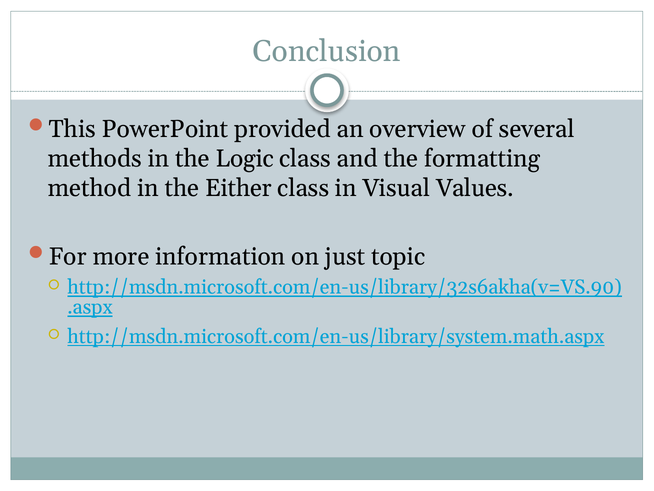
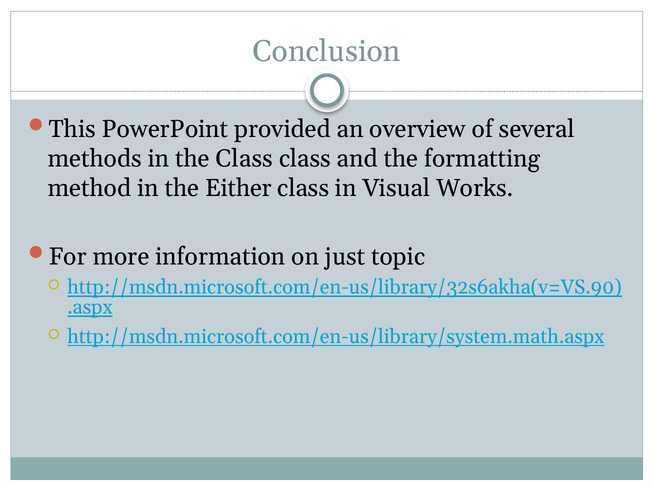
the Logic: Logic -> Class (244, 158)
Values: Values -> Works (475, 188)
